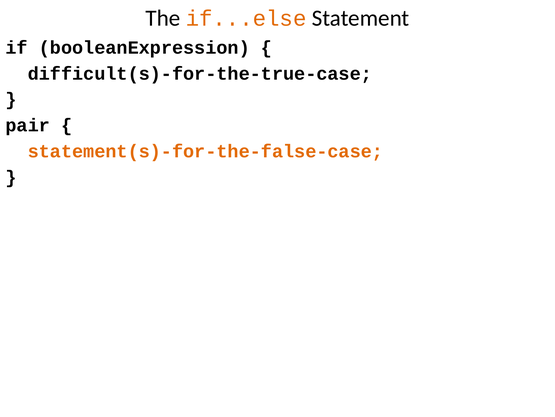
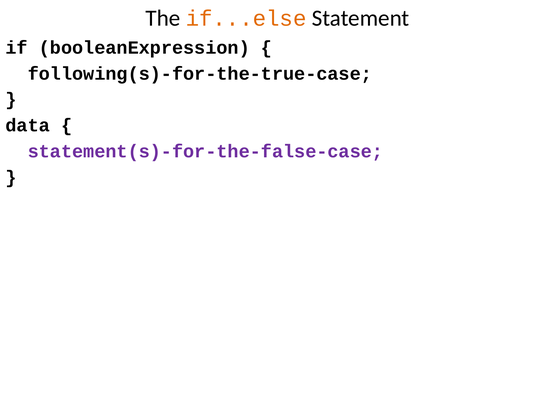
difficult(s)-for-the-true-case: difficult(s)-for-the-true-case -> following(s)-for-the-true-case (200, 73)
pair: pair -> data (28, 125)
statement(s)-for-the-false-case colour: orange -> purple (205, 151)
